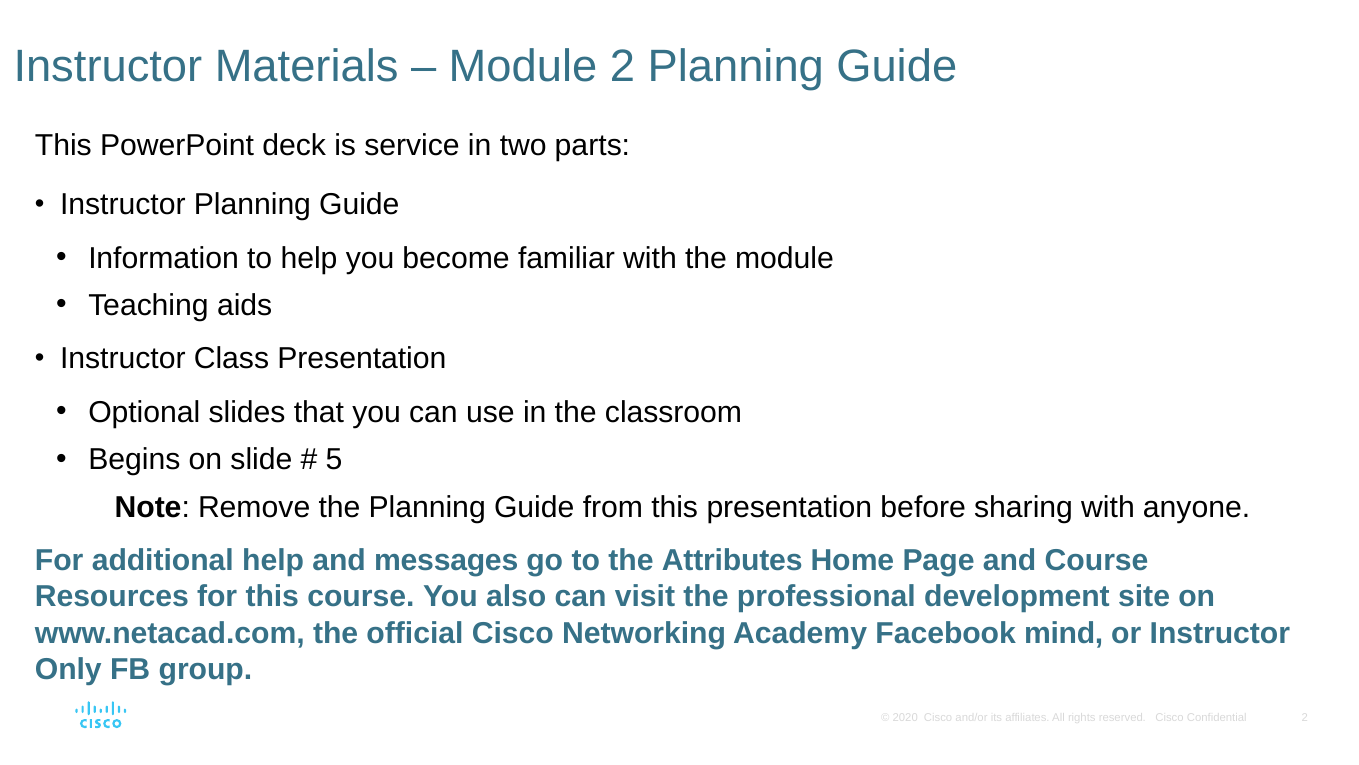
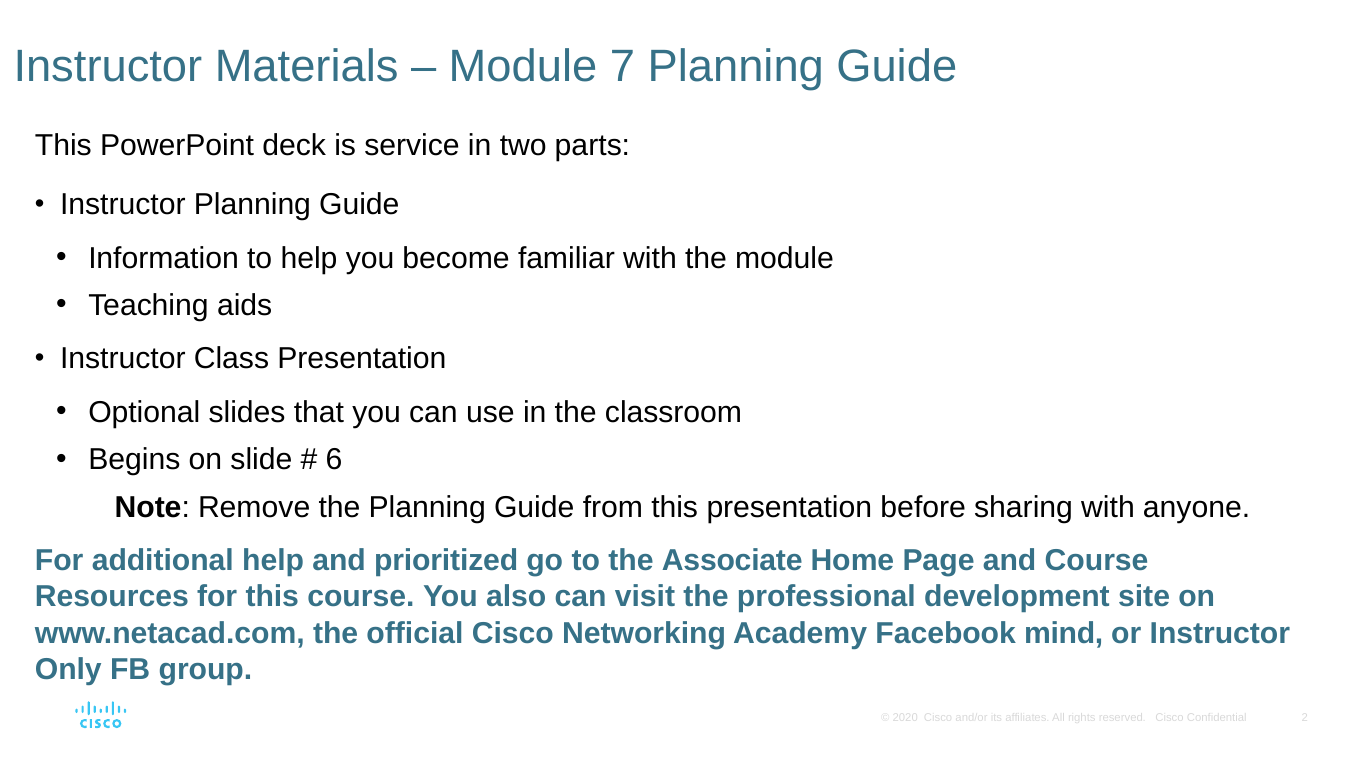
Module 2: 2 -> 7 (623, 67)
5: 5 -> 6 (334, 459)
messages: messages -> prioritized (446, 560)
Attributes: Attributes -> Associate (732, 560)
